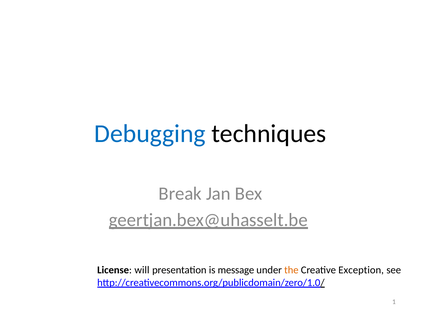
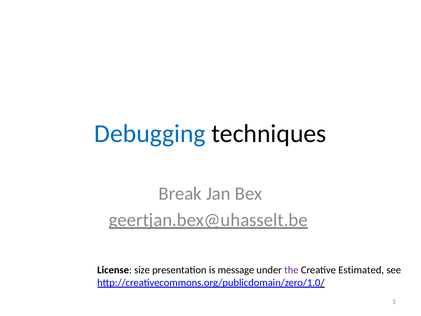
will: will -> size (142, 270)
the colour: orange -> purple (291, 270)
Exception: Exception -> Estimated (361, 270)
